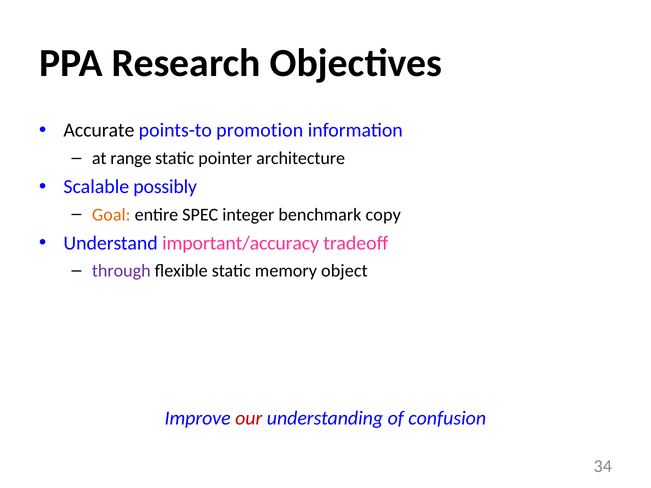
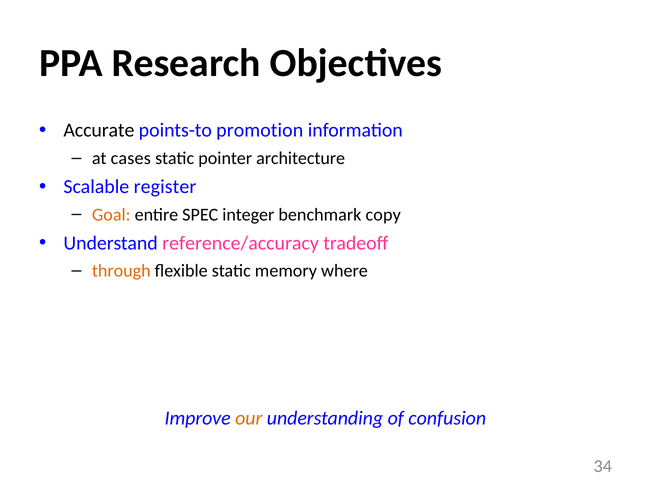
range: range -> cases (131, 158)
possibly: possibly -> register (165, 187)
important/accuracy: important/accuracy -> reference/accuracy (241, 243)
through colour: purple -> orange (121, 271)
object: object -> where (344, 271)
our colour: red -> orange (249, 418)
